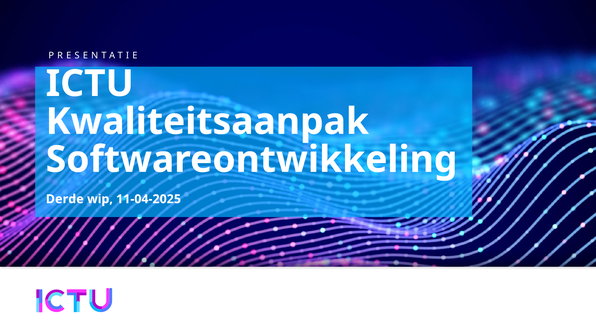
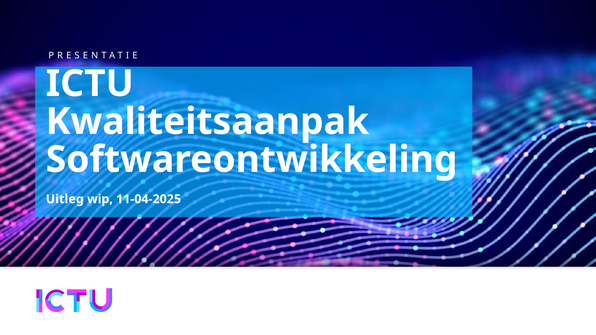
Derde: Derde -> Uitleg (65, 199)
